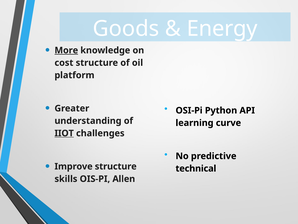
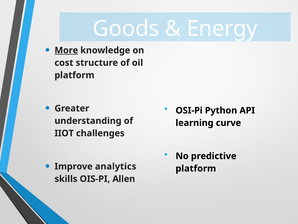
IIOT underline: present -> none (64, 133)
Improve structure: structure -> analytics (116, 166)
technical: technical -> platform (196, 168)
